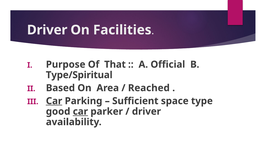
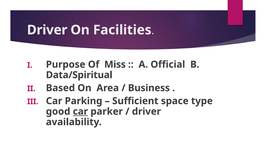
That: That -> Miss (115, 64)
Type/Spiritual: Type/Spiritual -> Data/Spiritual (79, 75)
Reached: Reached -> Business (149, 88)
Car underline: present -> none (54, 101)
